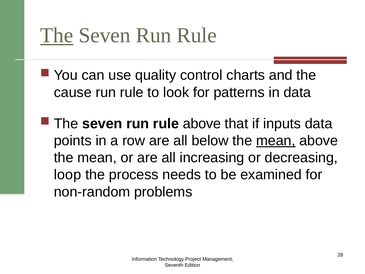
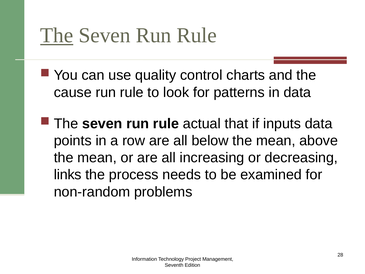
rule above: above -> actual (202, 123)
mean underline: present -> none (276, 141)
loop: loop -> links (68, 175)
